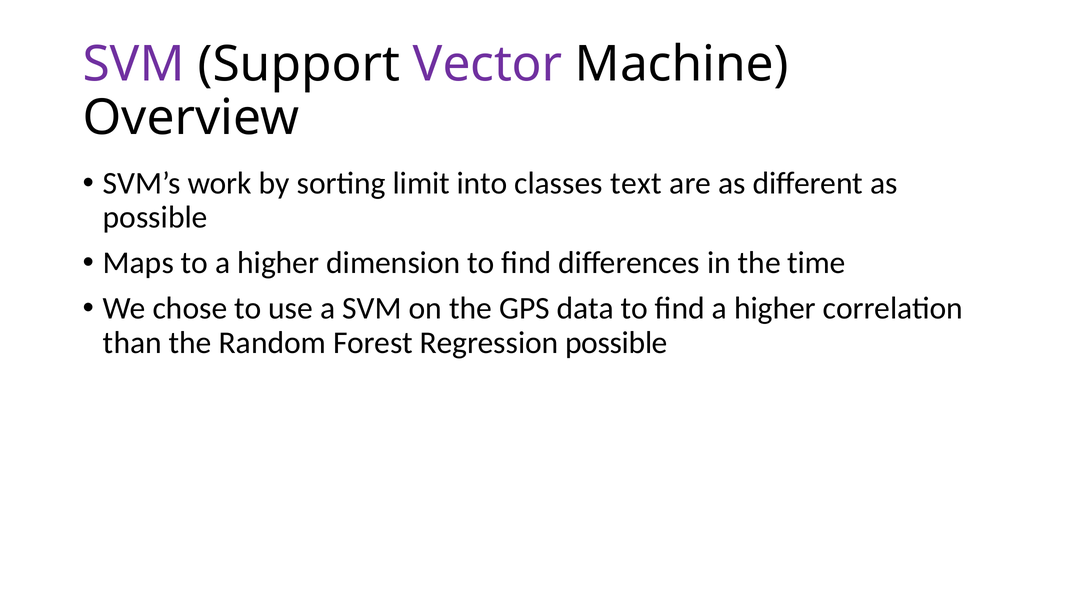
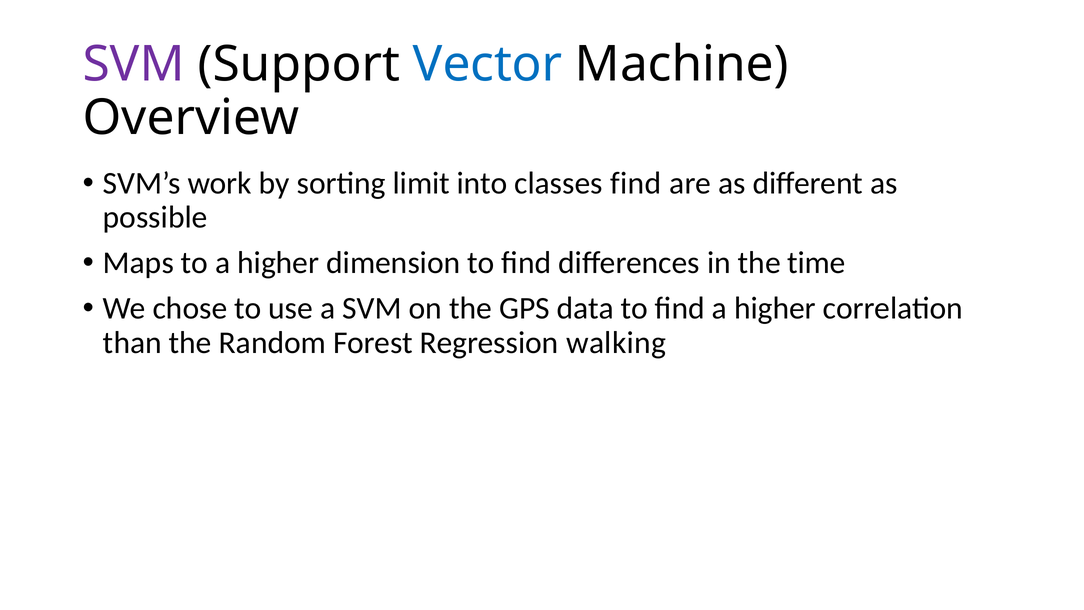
Vector colour: purple -> blue (488, 64)
classes text: text -> find (636, 183)
Regression possible: possible -> walking (616, 342)
